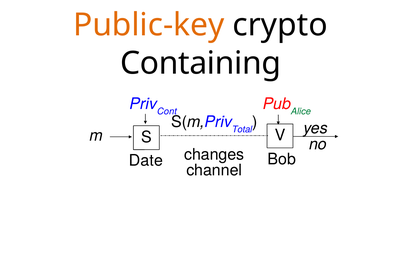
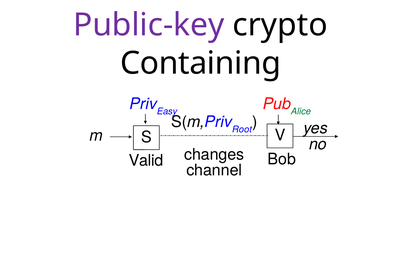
Public-key colour: orange -> purple (149, 25)
Cont: Cont -> Easy (167, 111)
Total: Total -> Root (242, 129)
Date: Date -> Valid (146, 160)
